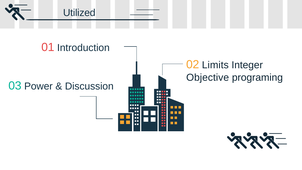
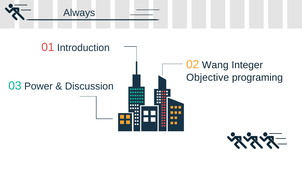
Utilized: Utilized -> Always (79, 13)
Limits: Limits -> Wang (215, 65)
